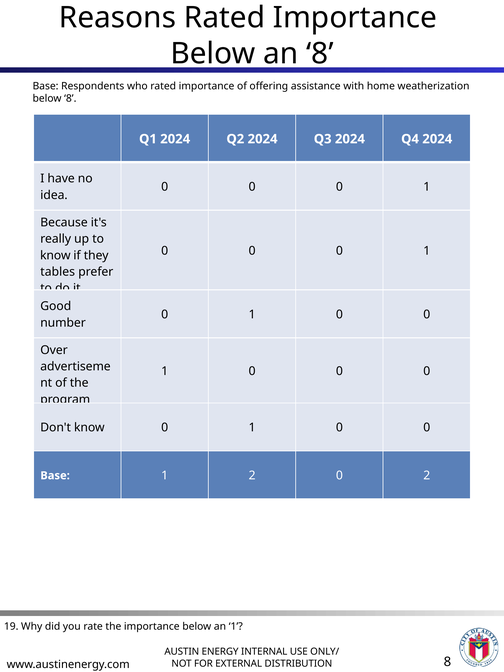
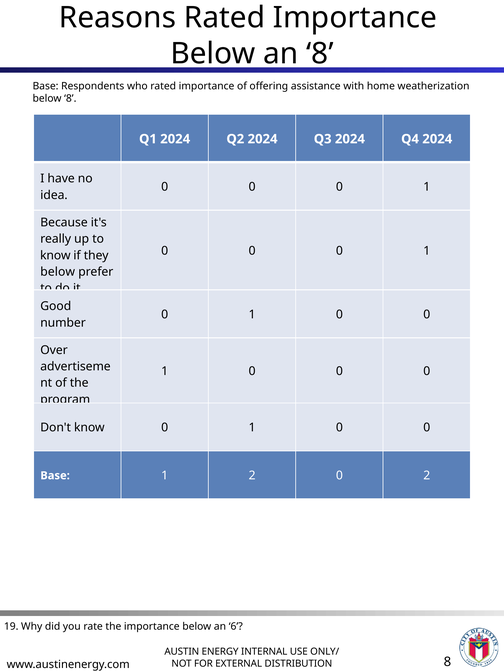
tables: tables -> below (58, 272)
an 1: 1 -> 6 (236, 626)
